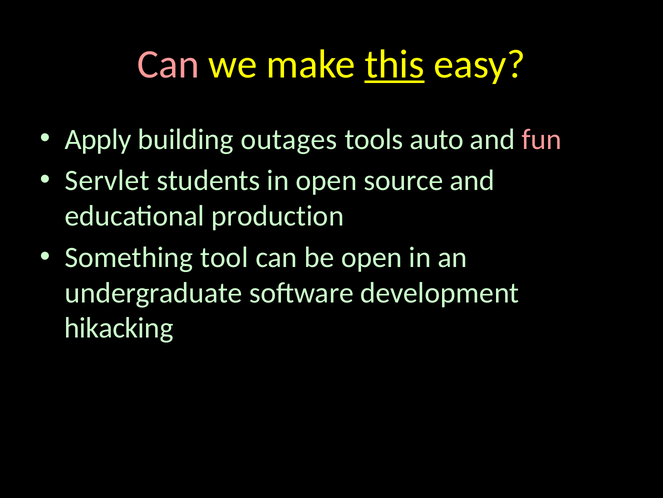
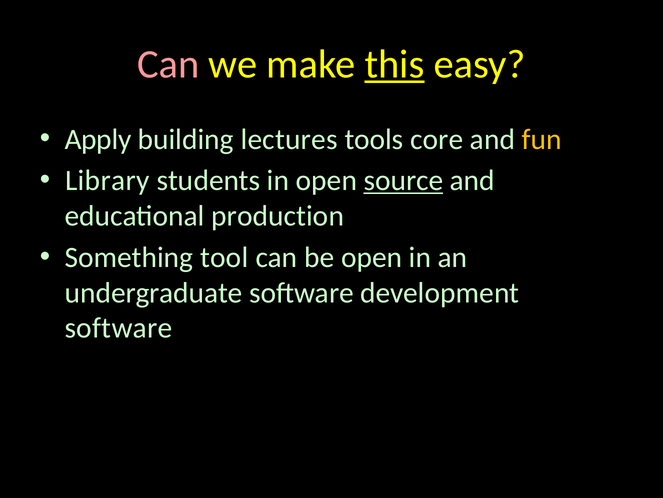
outages: outages -> lectures (289, 139)
auto: auto -> core (437, 139)
fun colour: pink -> yellow (542, 139)
Servlet: Servlet -> Library (107, 180)
source underline: none -> present (403, 180)
hikacking: hikacking -> software (119, 328)
